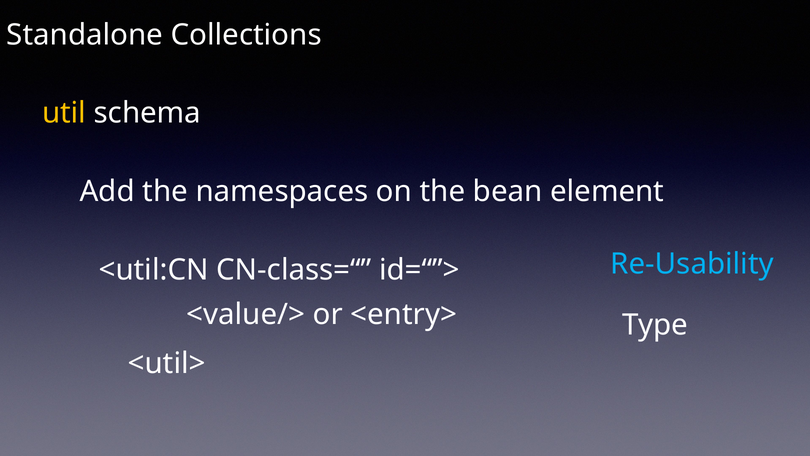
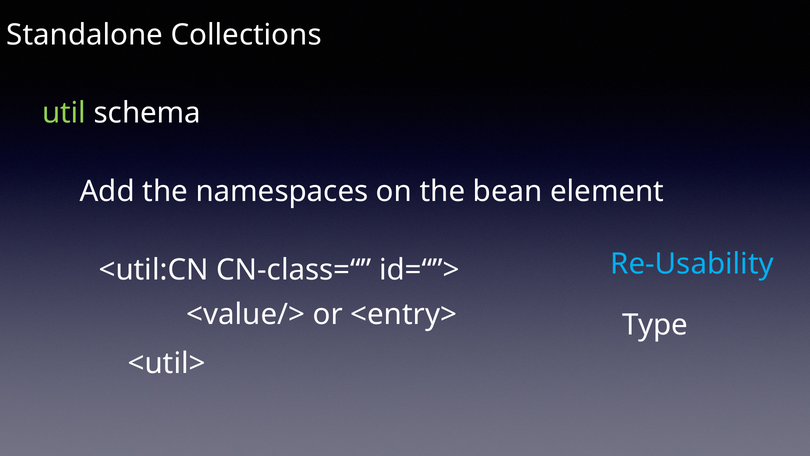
util colour: yellow -> light green (64, 113)
